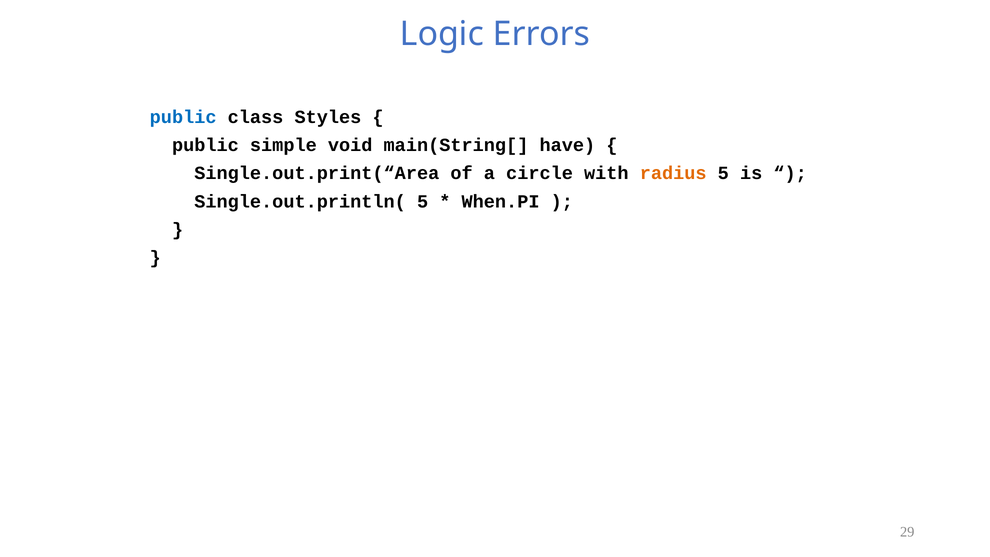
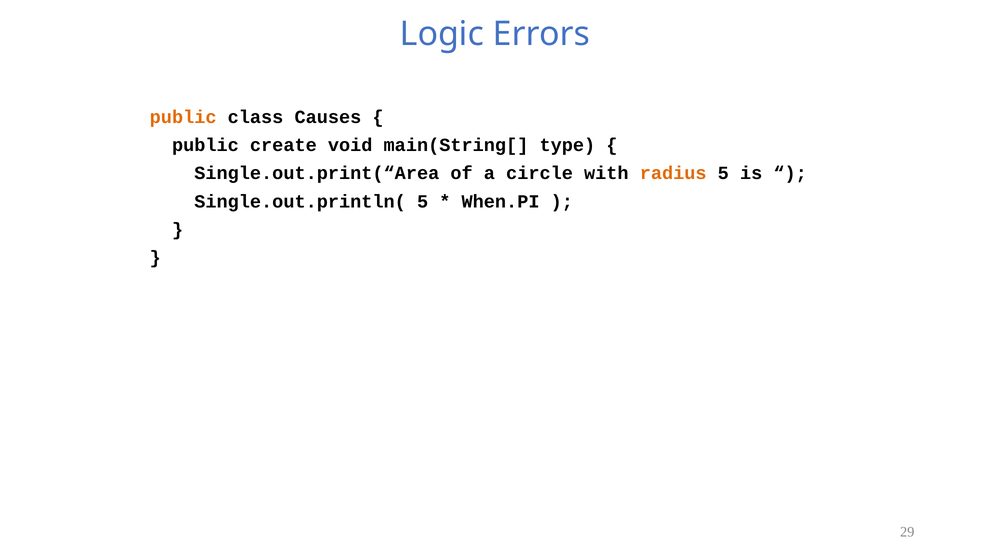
public colour: blue -> orange (183, 117)
Styles: Styles -> Causes (328, 117)
simple: simple -> create (283, 145)
have: have -> type (567, 145)
